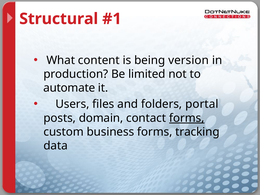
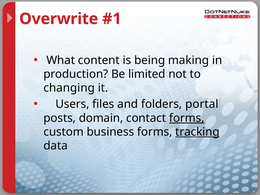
Structural: Structural -> Overwrite (59, 19)
version: version -> making (189, 60)
automate: automate -> changing (69, 88)
tracking underline: none -> present (197, 132)
